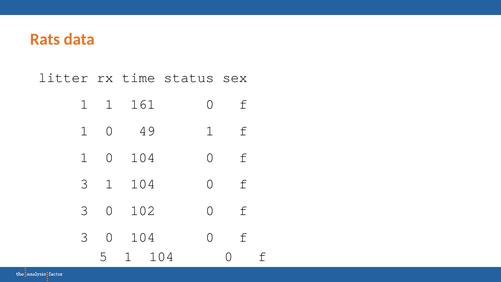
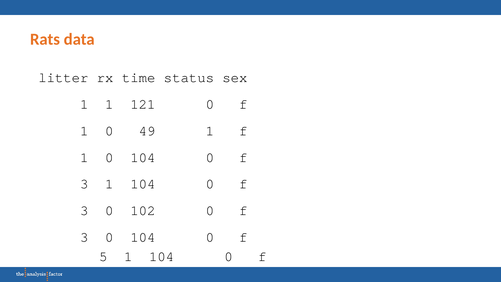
161: 161 -> 121 (143, 104)
